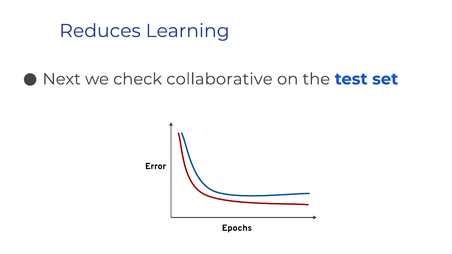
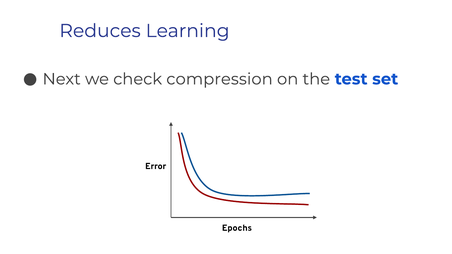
collaborative: collaborative -> compression (219, 79)
